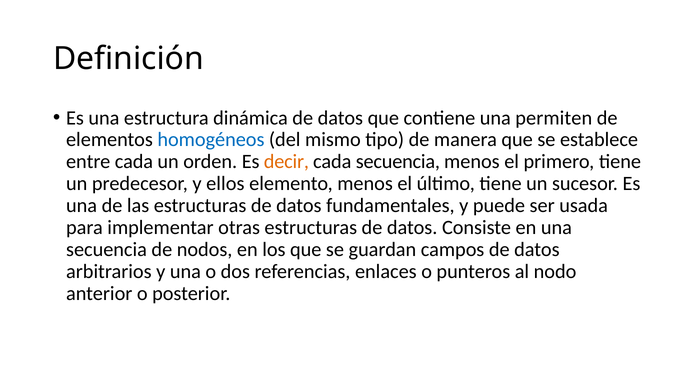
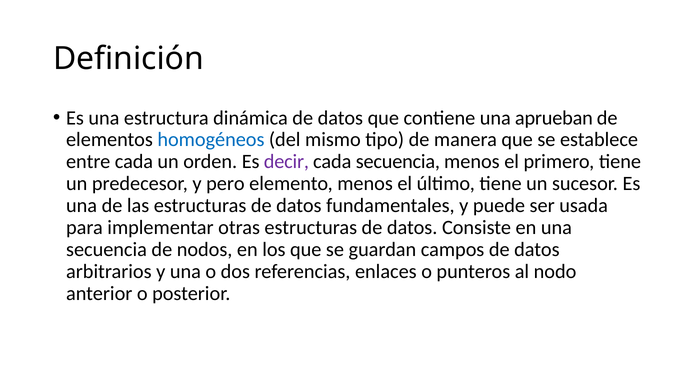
permiten: permiten -> aprueban (554, 118)
decir colour: orange -> purple (286, 162)
ellos: ellos -> pero (225, 183)
